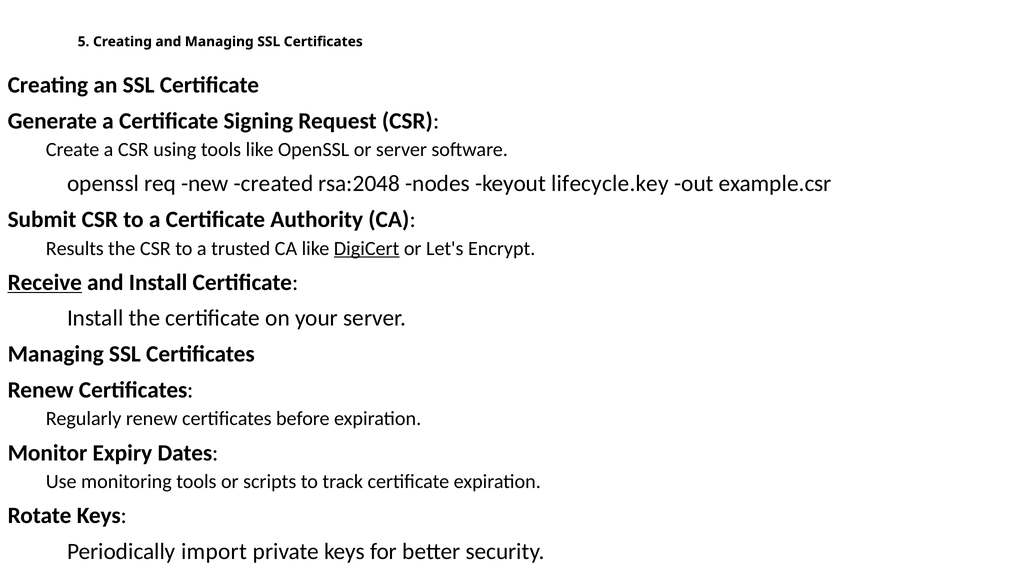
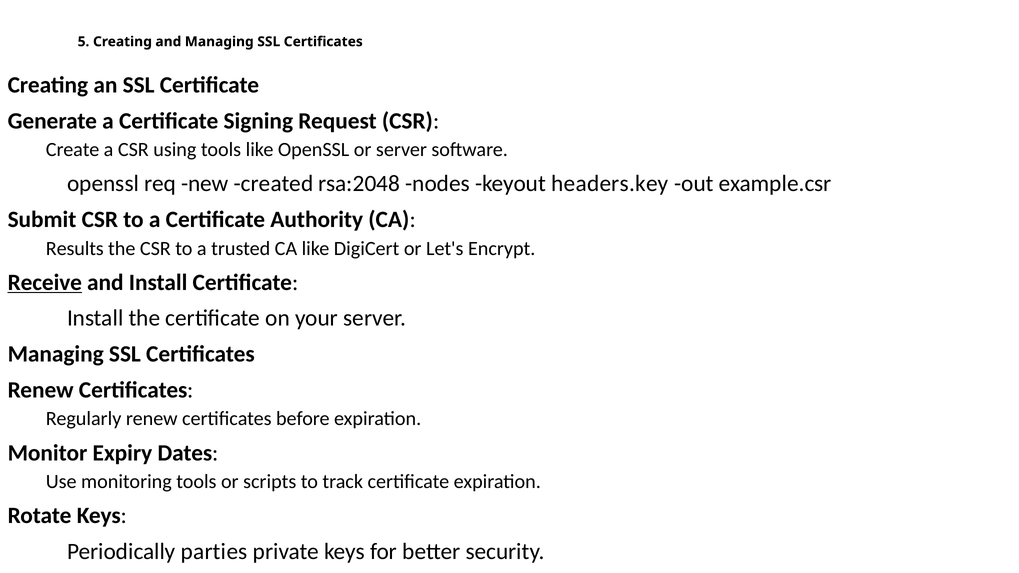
lifecycle.key: lifecycle.key -> headers.key (610, 184)
DigiCert underline: present -> none (367, 248)
import: import -> parties (214, 552)
